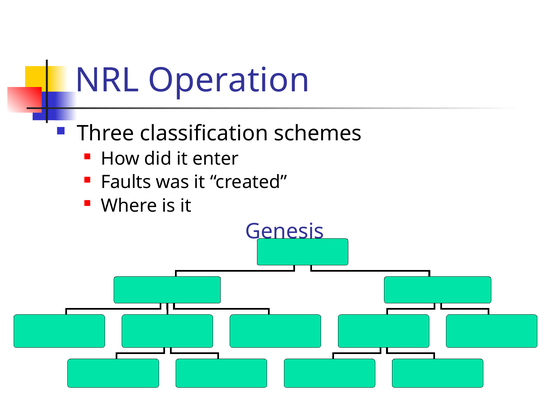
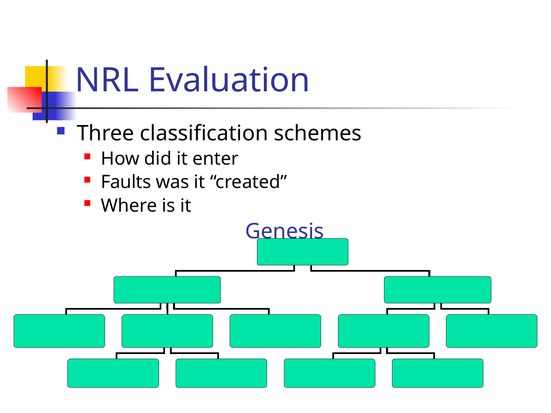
Operation: Operation -> Evaluation (229, 80)
